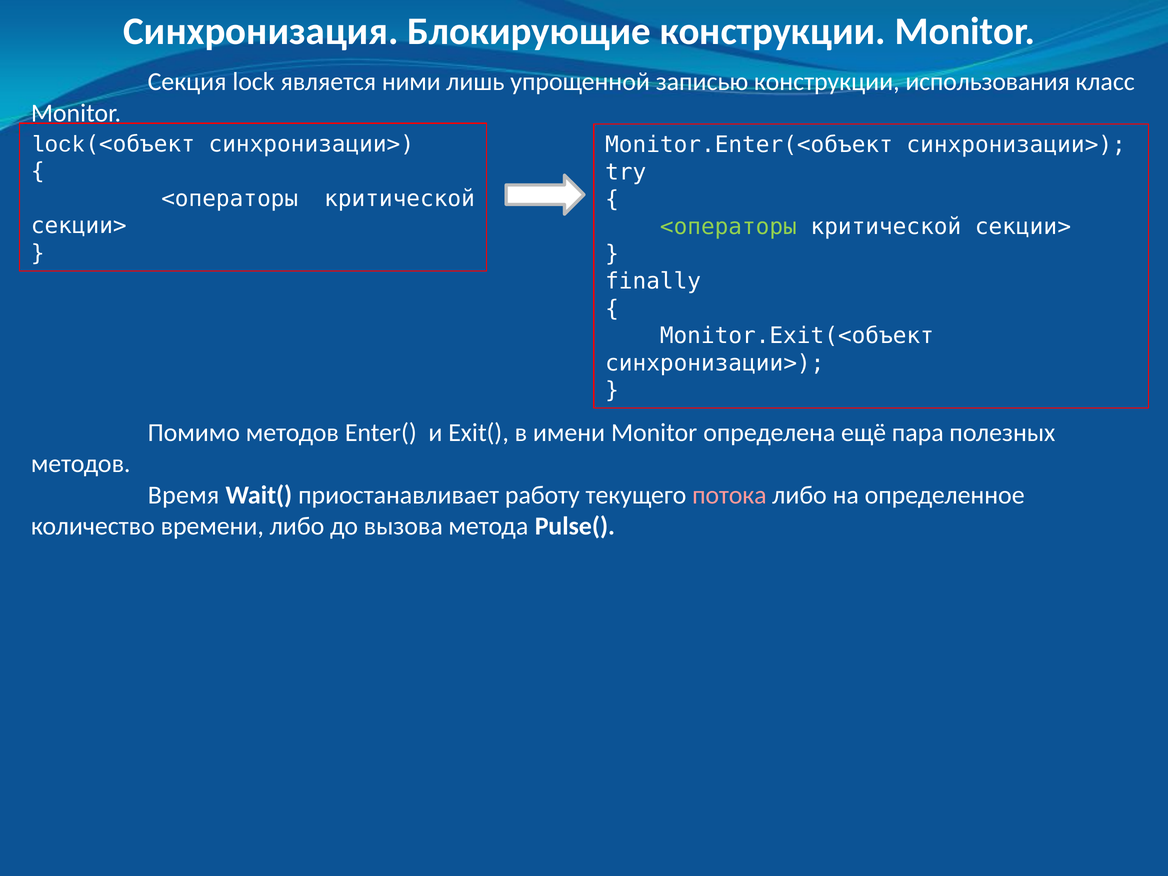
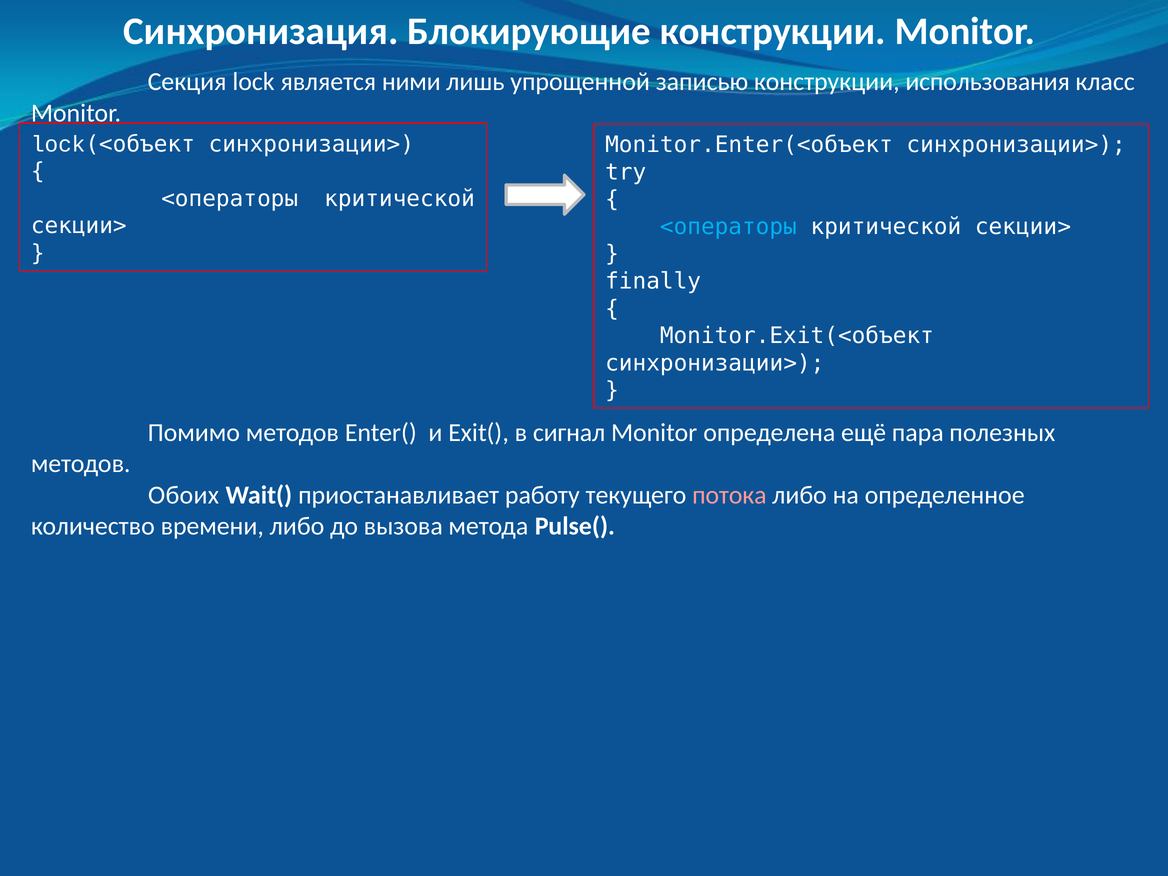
<операторы colour: light green -> light blue (728, 227)
имени: имени -> сигнал (569, 433)
Время: Время -> Обоих (184, 495)
